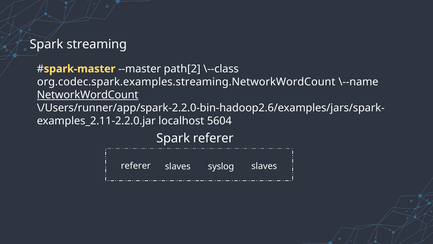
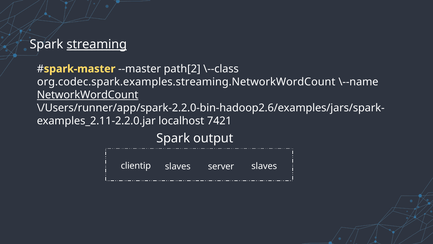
streaming underline: none -> present (97, 44)
5604: 5604 -> 7421 (219, 121)
Spark referer: referer -> output (213, 138)
referer: referer -> clientip (136, 166)
syslog: syslog -> server (221, 166)
